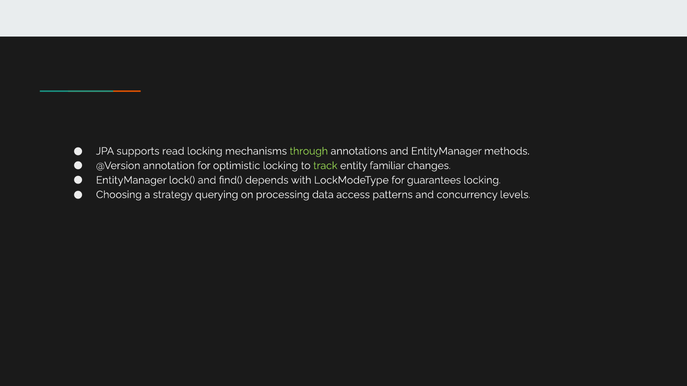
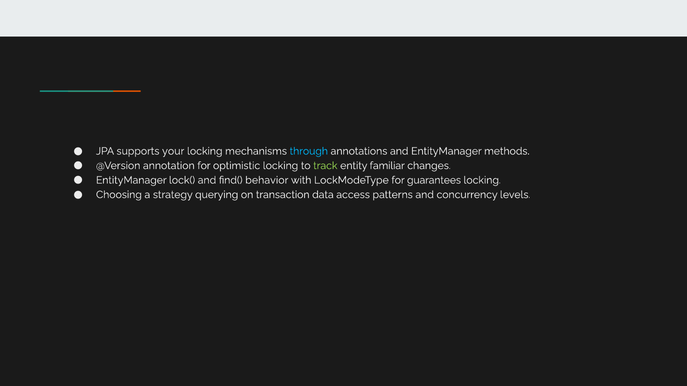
read: read -> your (173, 151)
through colour: light green -> light blue (309, 151)
depends: depends -> behavior (267, 180)
processing: processing -> transaction (283, 195)
